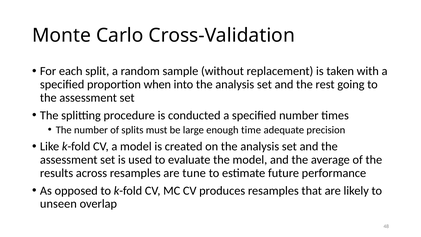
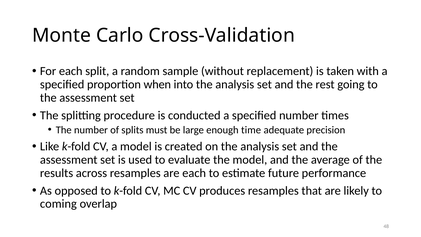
are tune: tune -> each (194, 173)
unseen: unseen -> coming (58, 204)
